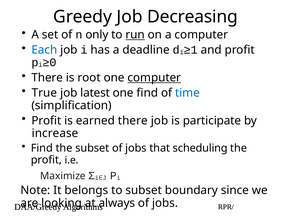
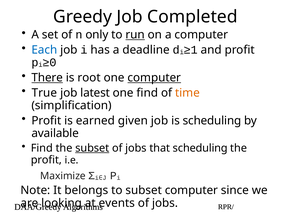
Decreasing: Decreasing -> Completed (192, 17)
There underline: none -> present (47, 77)
time colour: blue -> orange (188, 93)
earned there: there -> given (133, 120)
is participate: participate -> scheduling (212, 120)
increase: increase -> available (55, 133)
subset underline: none -> present (92, 148)
subset boundary: boundary -> computer (191, 190)
always: always -> events (117, 202)
